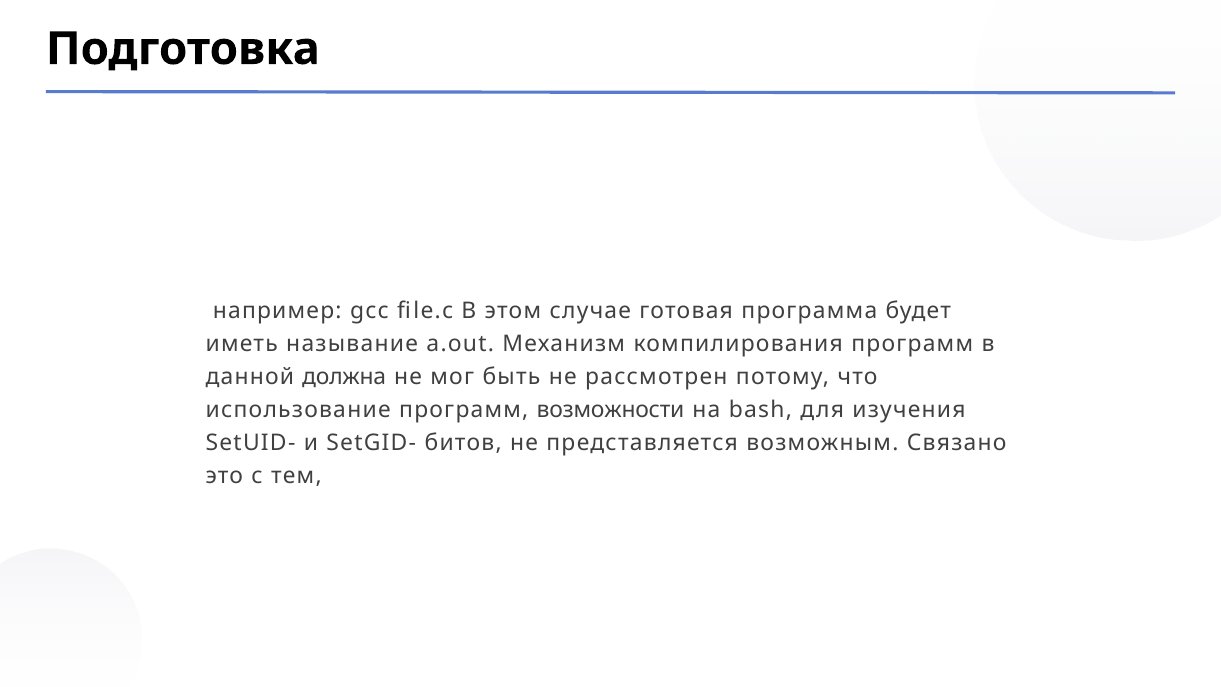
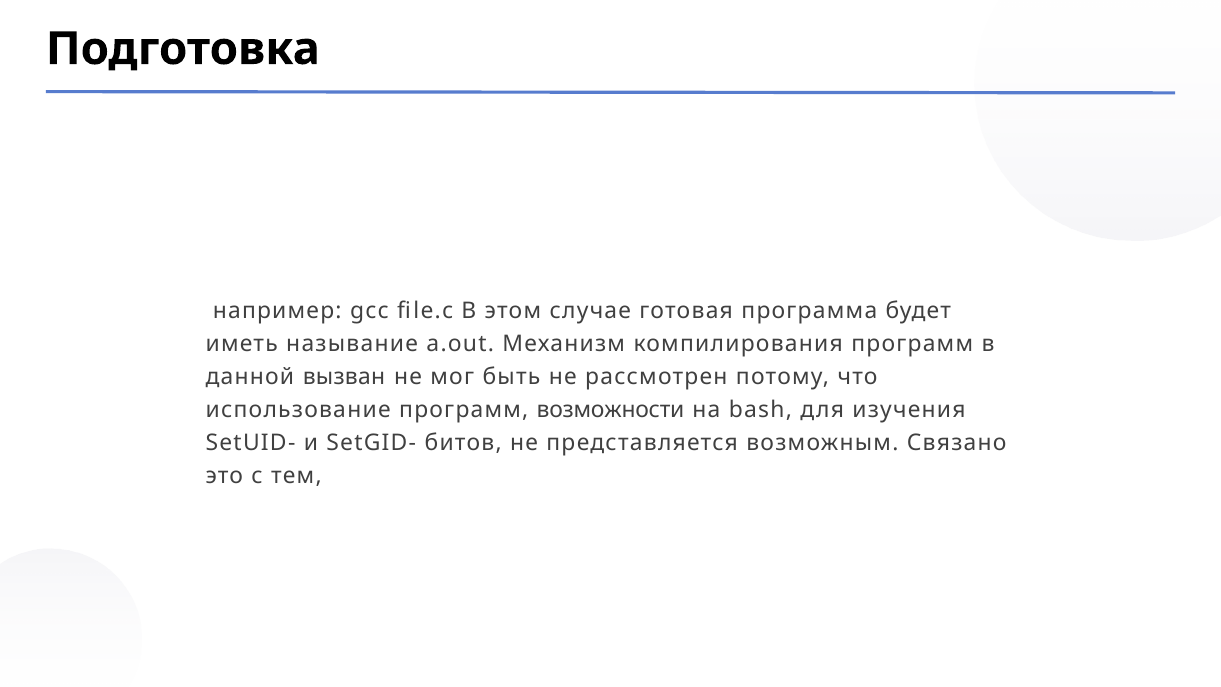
должна: должна -> вызван (344, 377)
